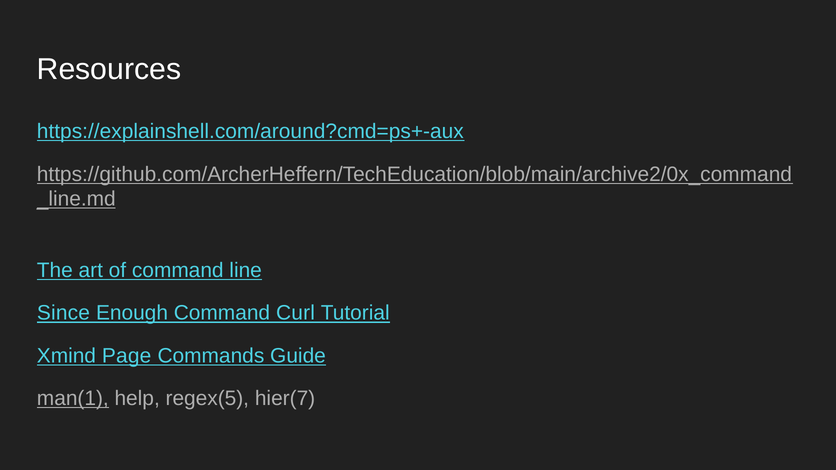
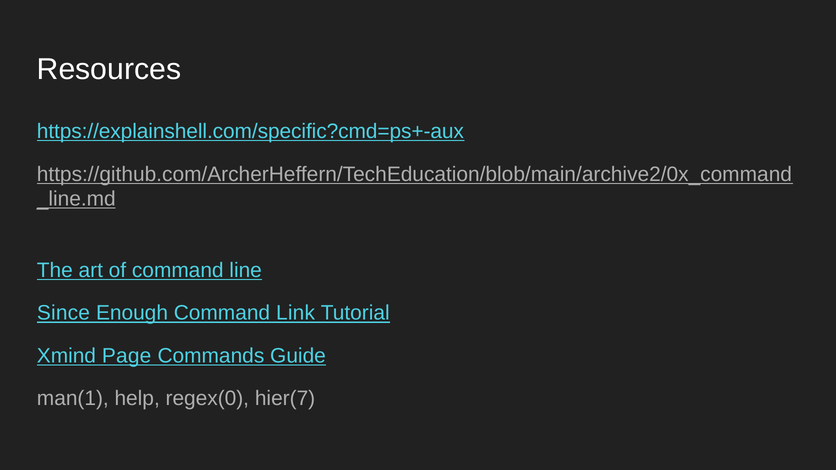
https://explainshell.com/around?cmd=ps+-aux: https://explainshell.com/around?cmd=ps+-aux -> https://explainshell.com/specific?cmd=ps+-aux (250, 131)
Curl: Curl -> Link (296, 313)
man(1 underline: present -> none (73, 399)
regex(5: regex(5 -> regex(0 (207, 399)
